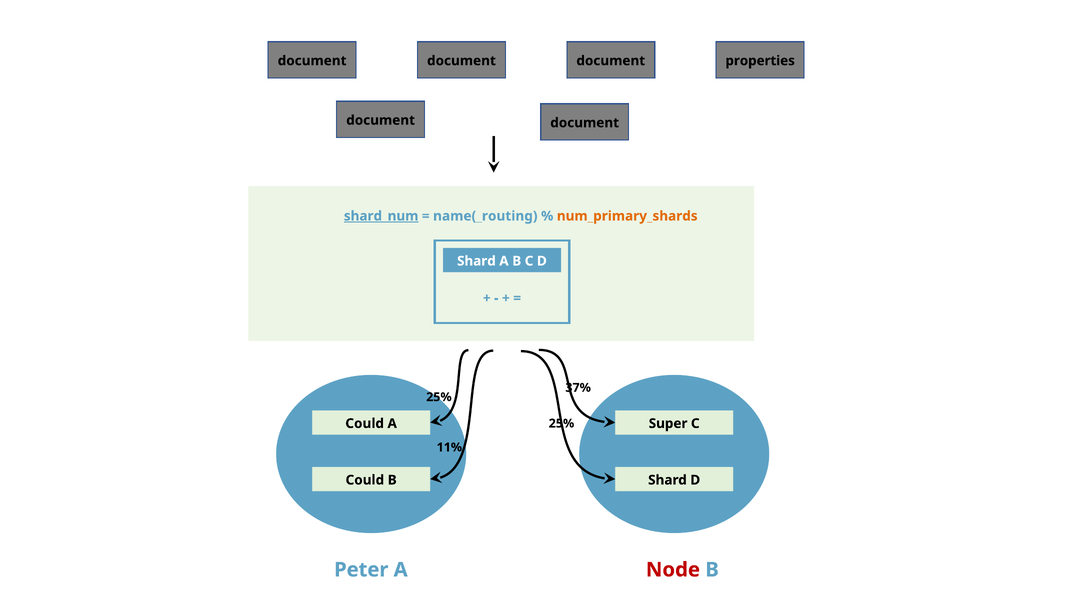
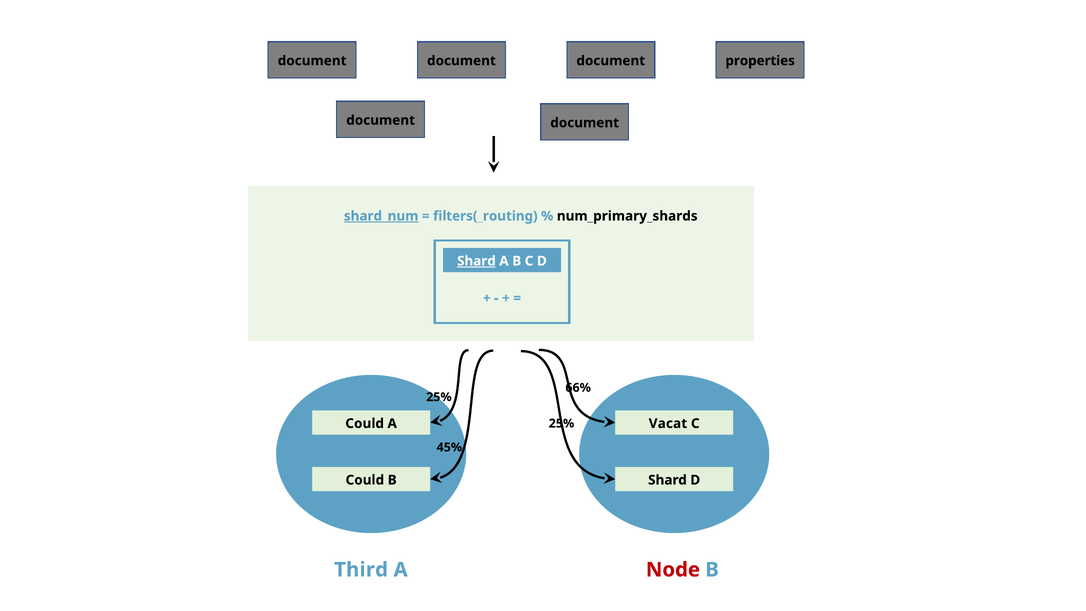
name(_routing: name(_routing -> filters(_routing (485, 216)
num_primary_shards colour: orange -> black (627, 216)
Shard underline: none -> present (476, 261)
37%: 37% -> 66% (578, 388)
Super: Super -> Vacat (668, 423)
11%: 11% -> 45% (449, 447)
Peter: Peter -> Third (361, 570)
